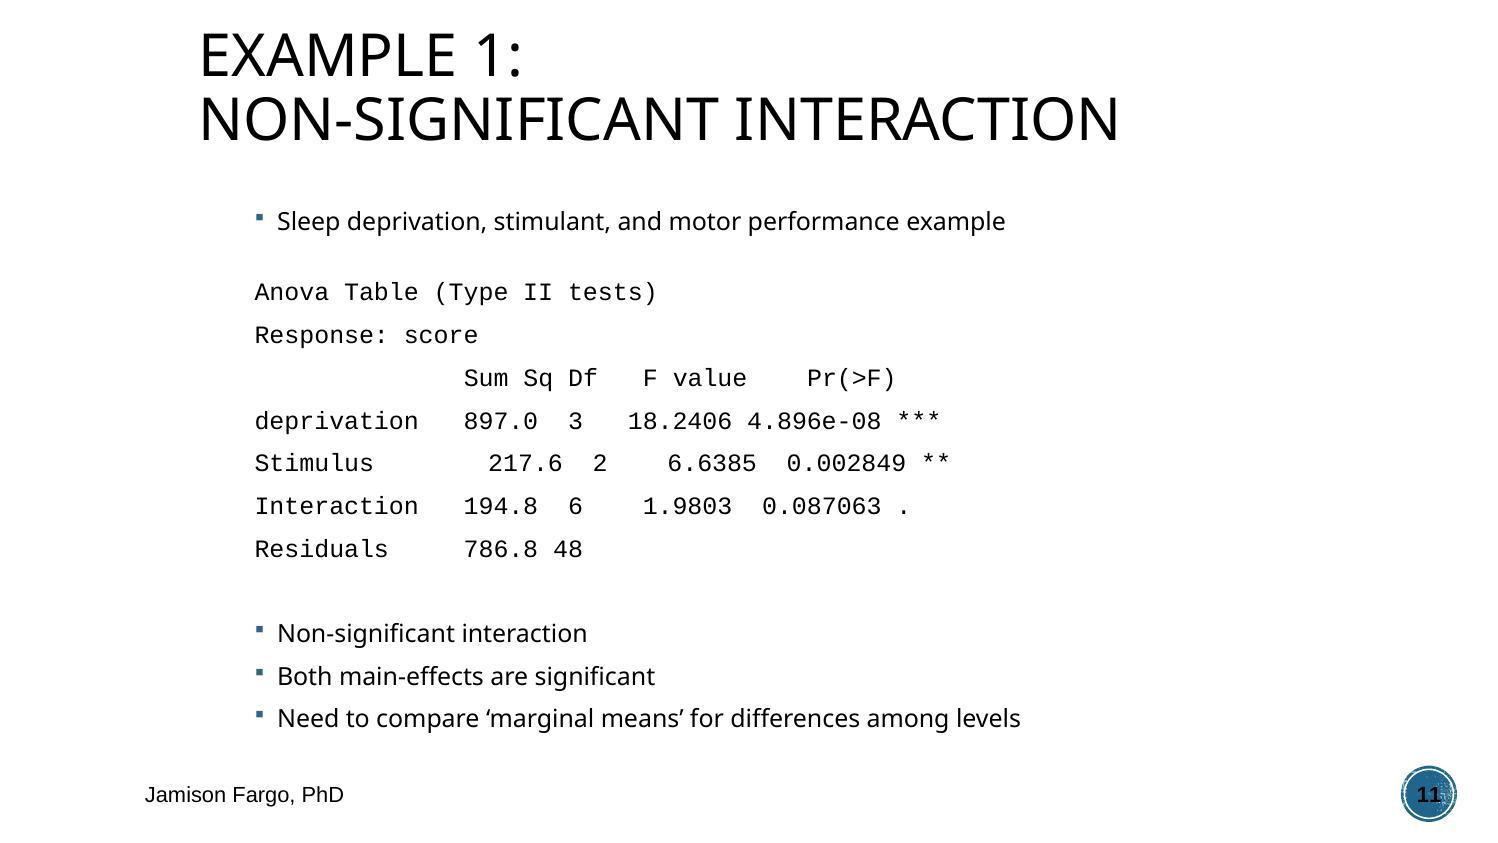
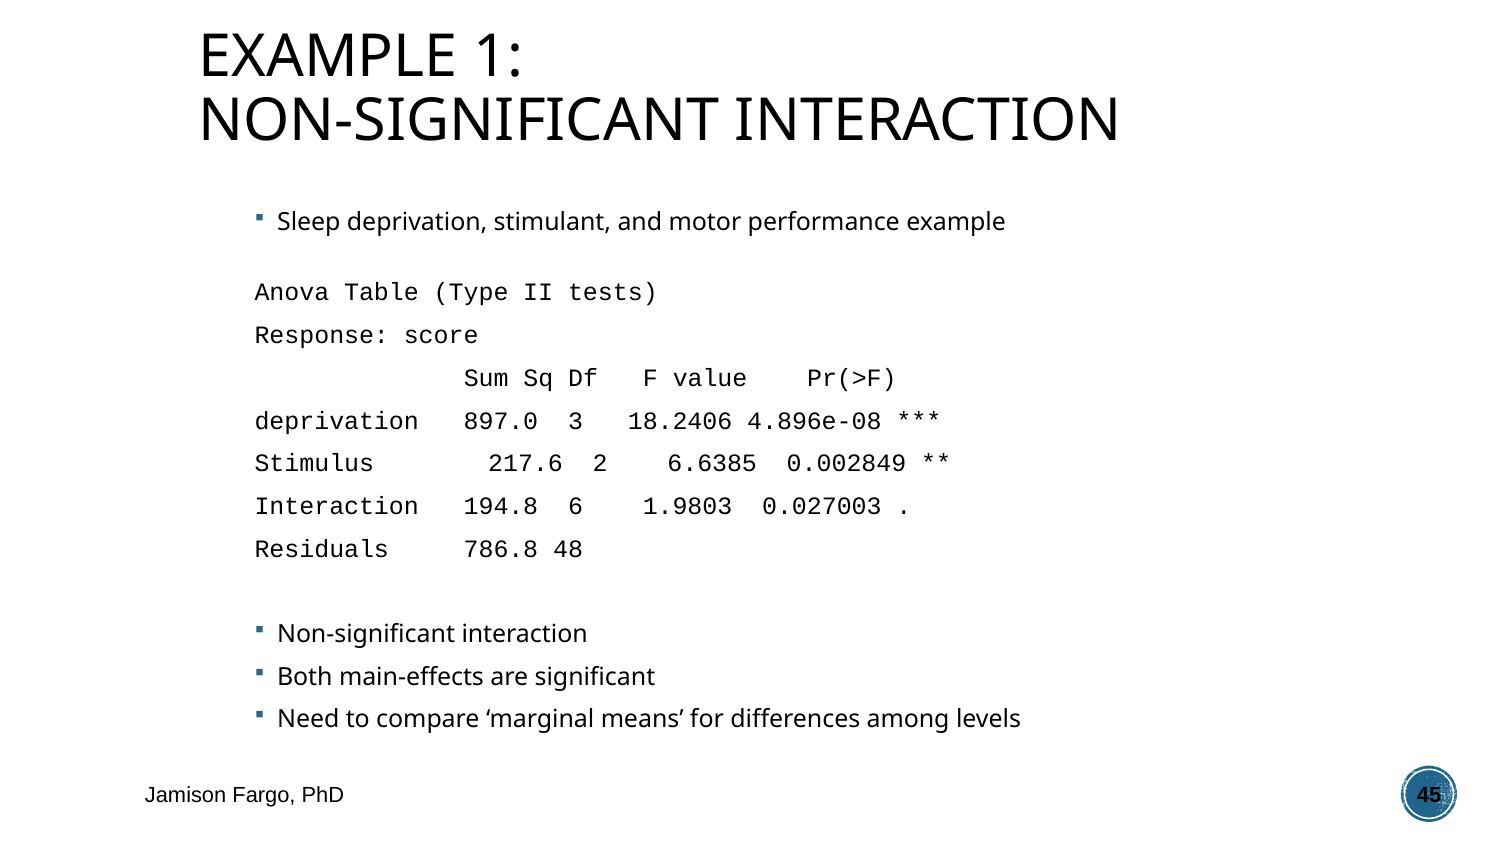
0.087063: 0.087063 -> 0.027003 (822, 506)
11: 11 -> 45 (1429, 795)
